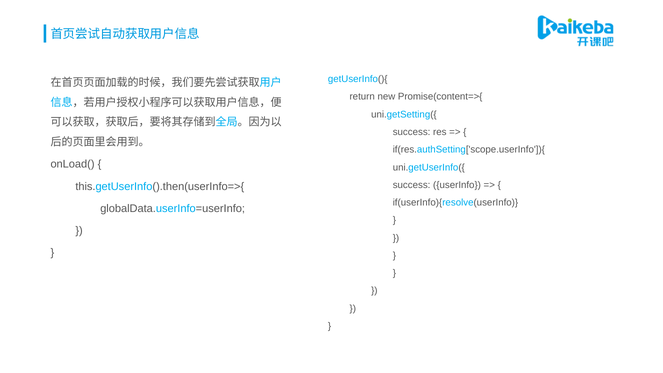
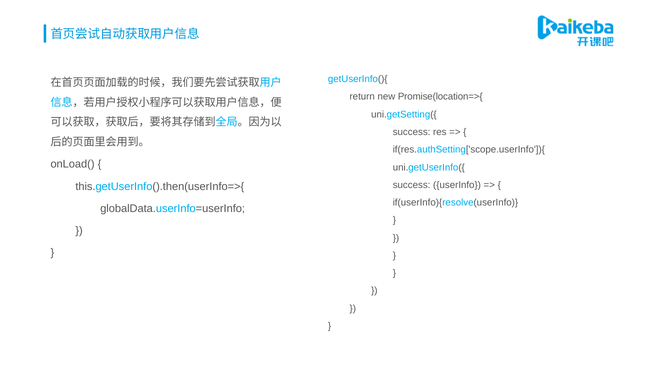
Promise(content=>{: Promise(content=>{ -> Promise(location=>{ (440, 97)
